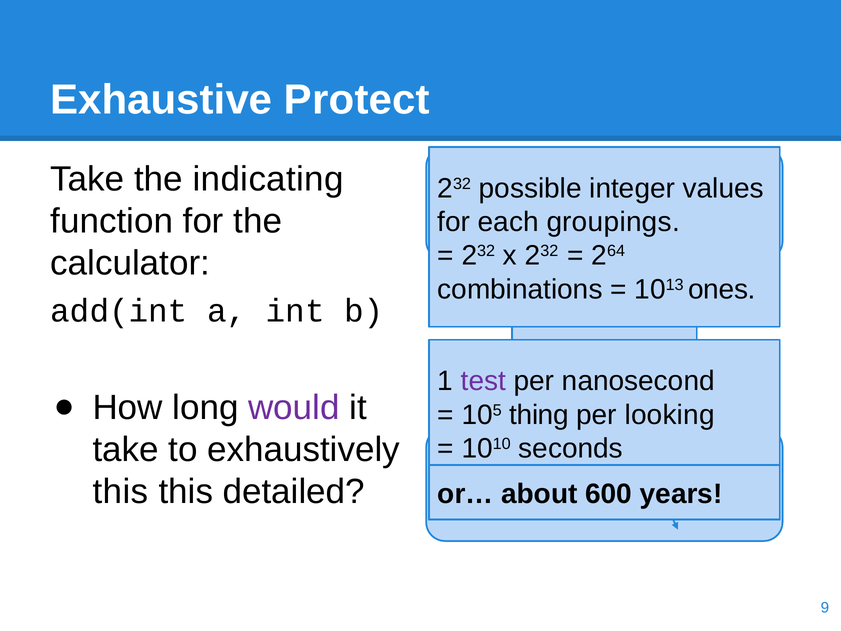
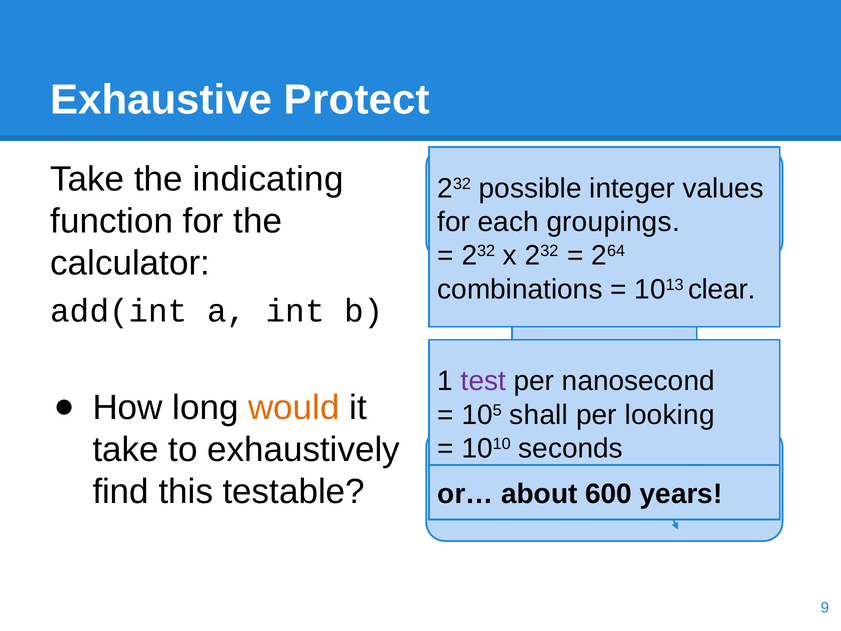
ones: ones -> clear (722, 289)
would colour: purple -> orange (294, 408)
thing: thing -> shall (539, 415)
this: this -> find (121, 492)
detailed: detailed -> testable (294, 492)
